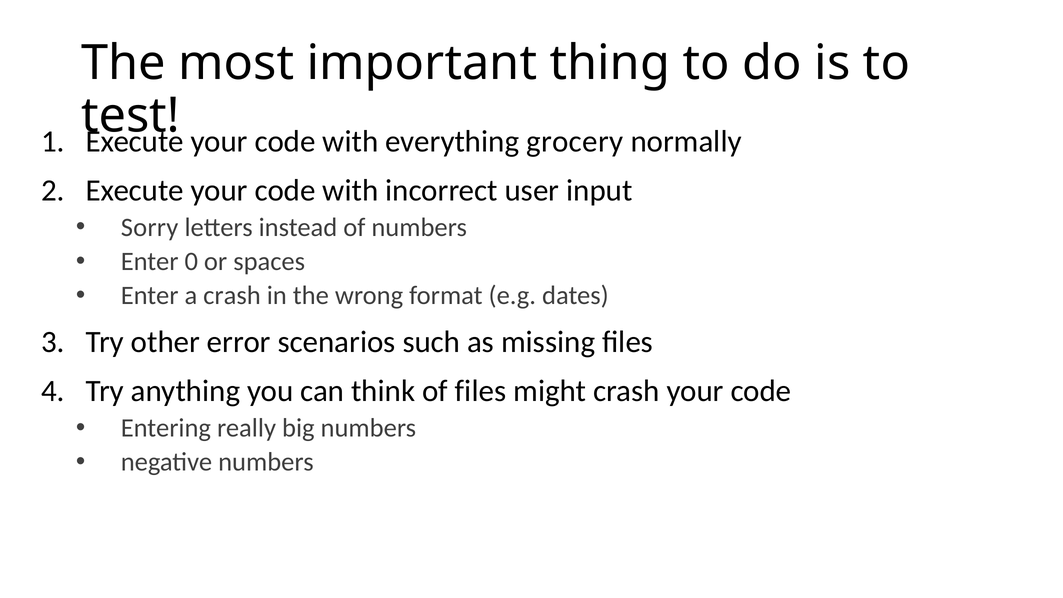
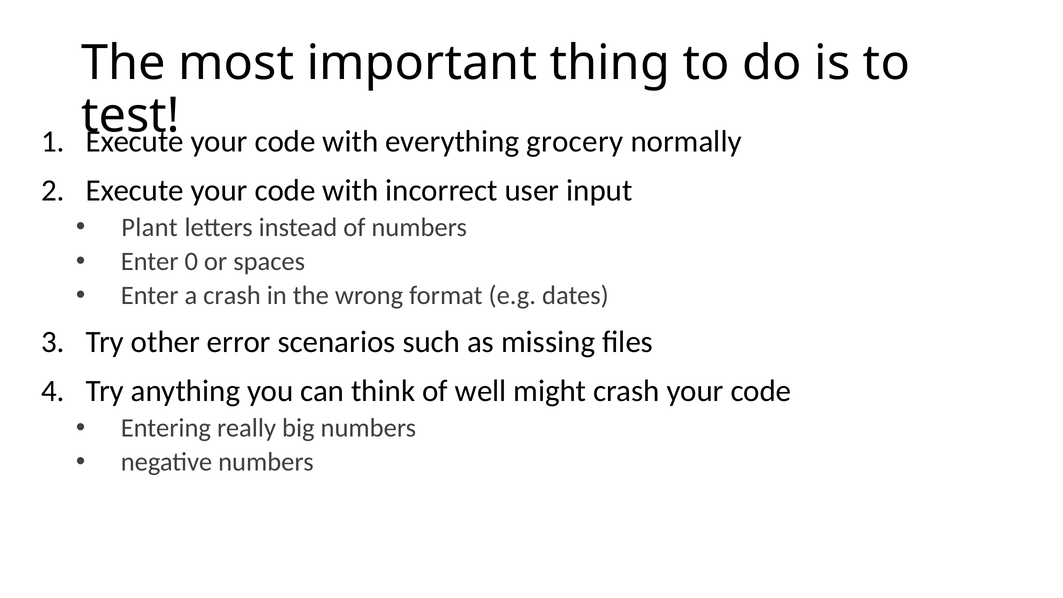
Sorry: Sorry -> Plant (150, 227)
of files: files -> well (481, 391)
